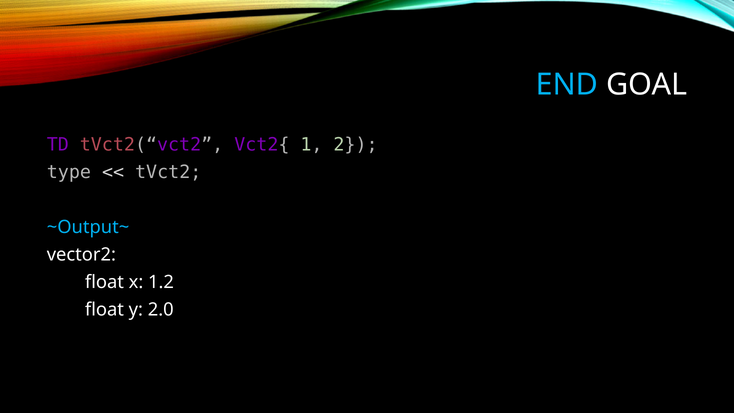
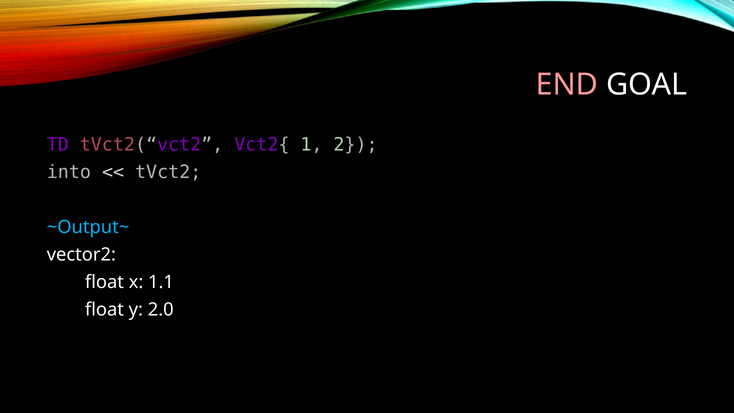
END colour: light blue -> pink (567, 85)
type: type -> into (69, 172)
1.2: 1.2 -> 1.1 (161, 282)
